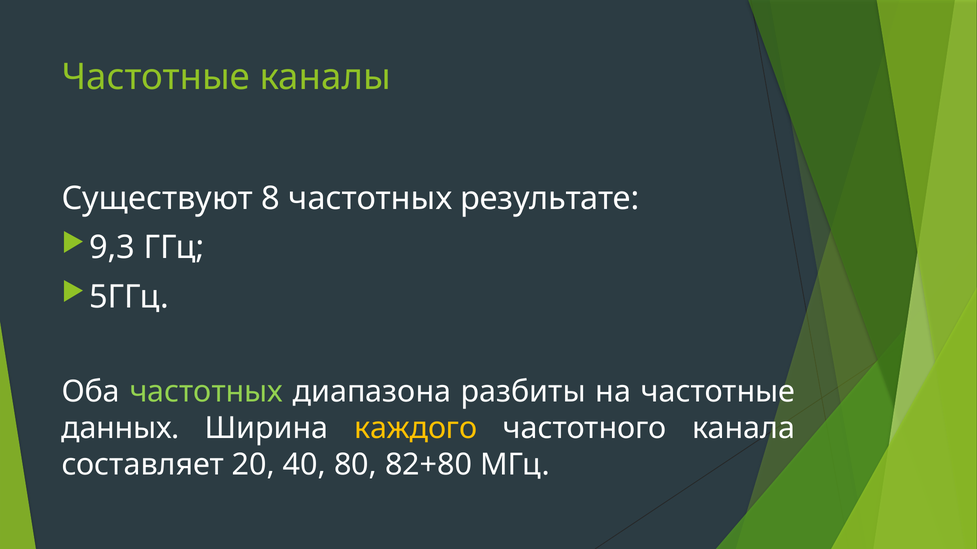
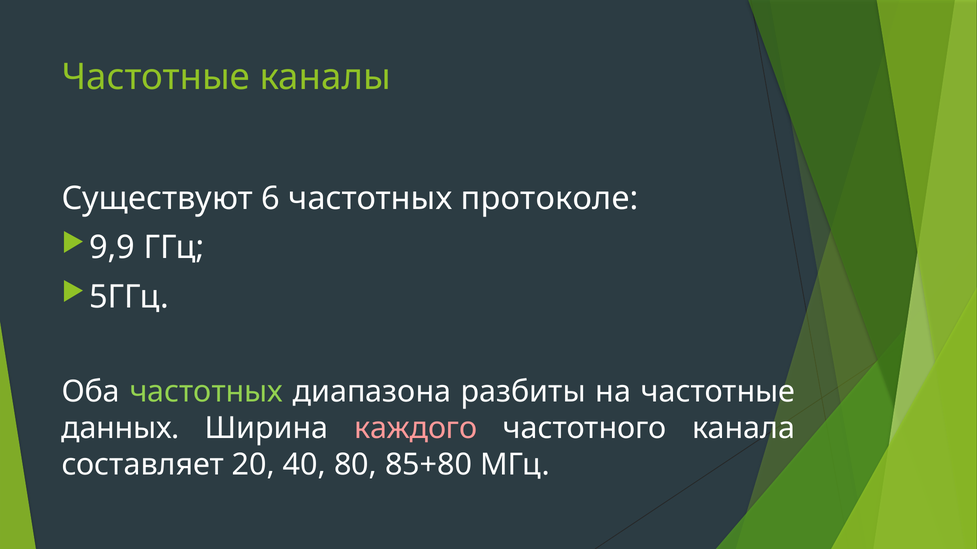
8: 8 -> 6 (271, 199)
результате: результате -> протоколе (550, 199)
9,3: 9,3 -> 9,9 (112, 248)
каждого colour: yellow -> pink (416, 429)
82+80: 82+80 -> 85+80 (429, 465)
